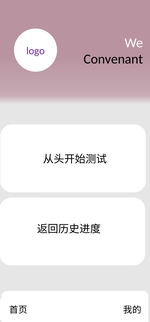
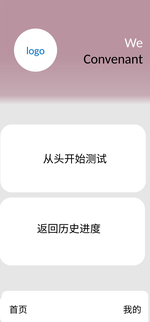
logo colour: purple -> blue (36, 51)
